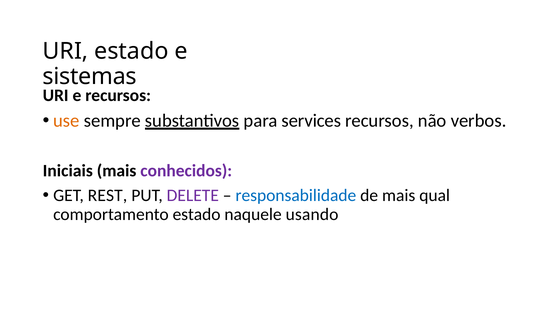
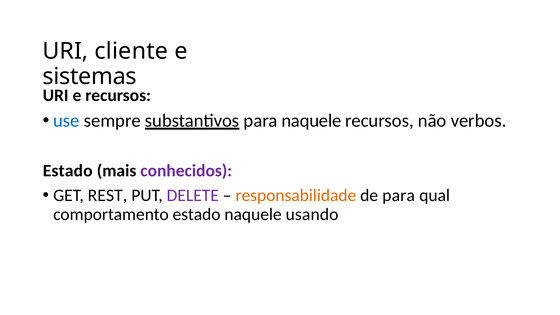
URI estado: estado -> cliente (131, 51)
use colour: orange -> blue (66, 121)
para services: services -> naquele (311, 121)
Iniciais: Iniciais -> Estado (68, 171)
responsabilidade colour: blue -> orange (296, 196)
de mais: mais -> para (399, 196)
